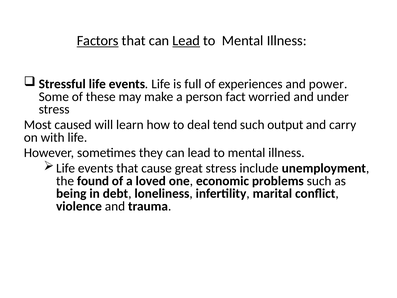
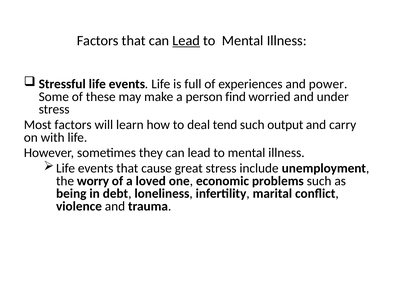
Factors underline: present -> none (98, 41)
fact: fact -> find (236, 97)
Most caused: caused -> factors (73, 125)
found: found -> worry (93, 181)
